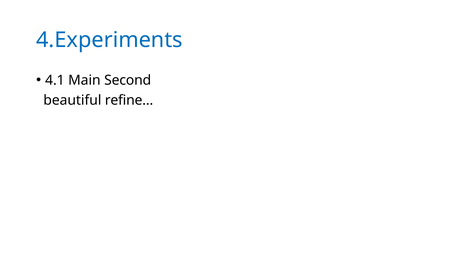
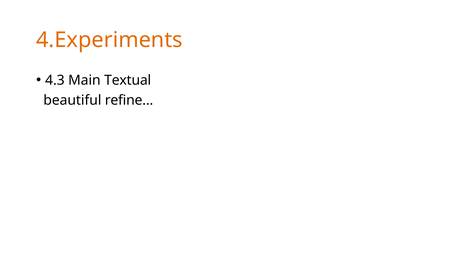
4.Experiments colour: blue -> orange (109, 40)
4.1: 4.1 -> 4.3 (55, 80)
Second: Second -> Textual (128, 80)
